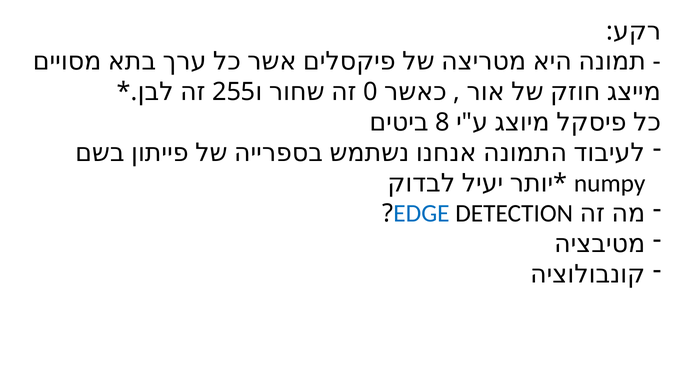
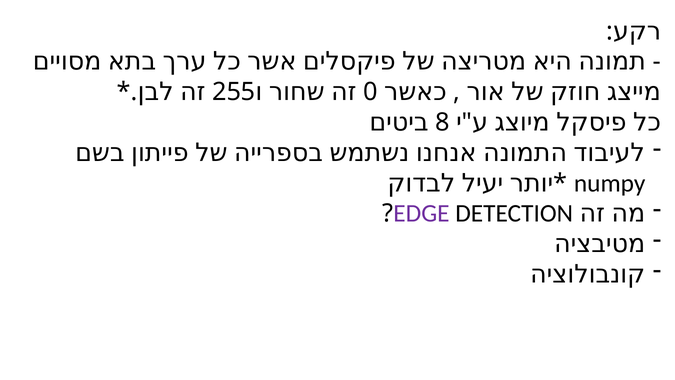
EDGE colour: blue -> purple (421, 213)
